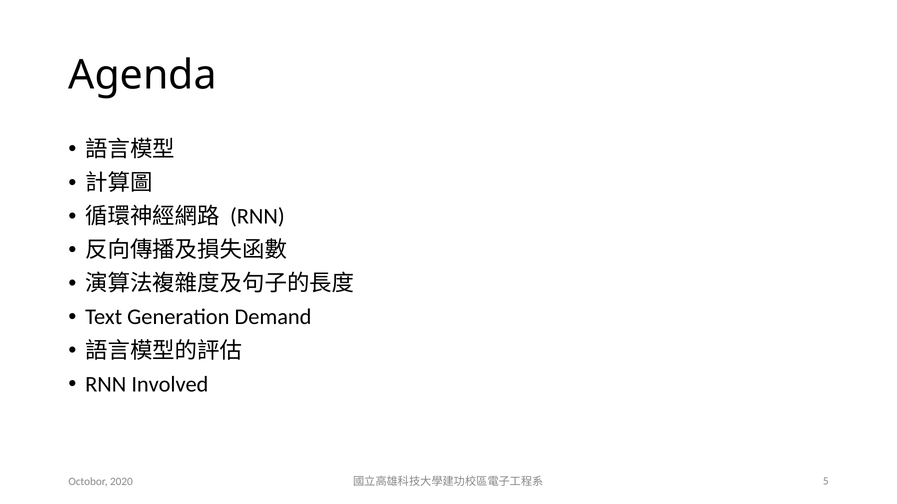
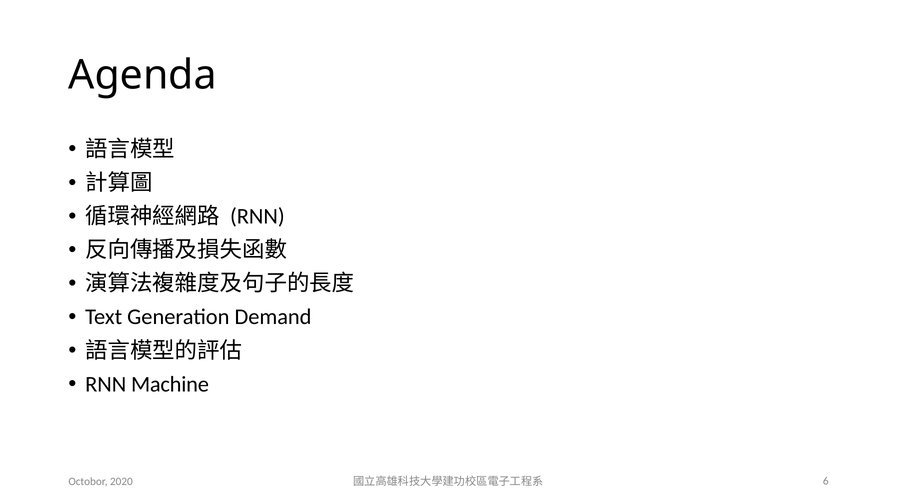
Involved: Involved -> Machine (170, 385)
5: 5 -> 6 (826, 482)
